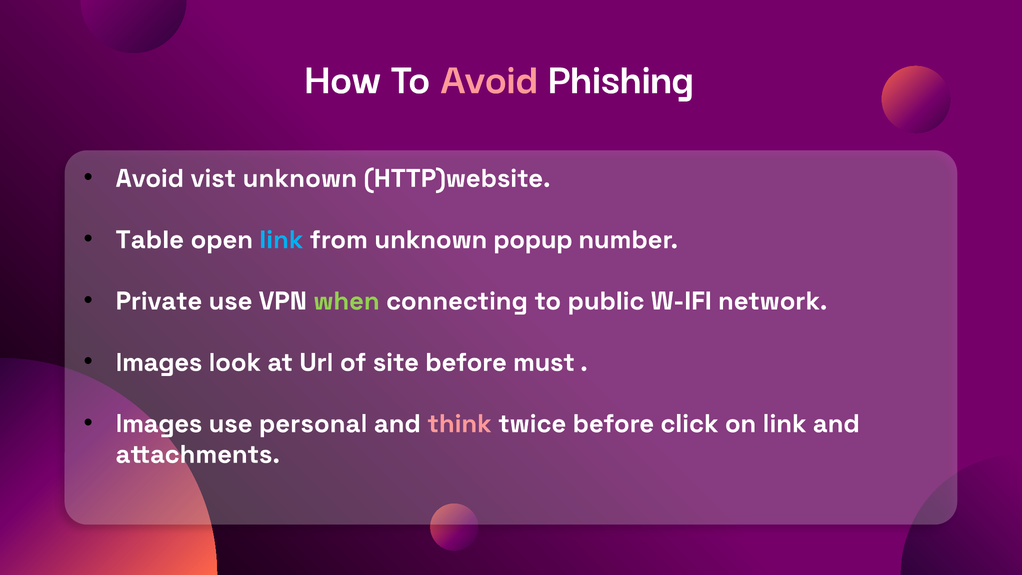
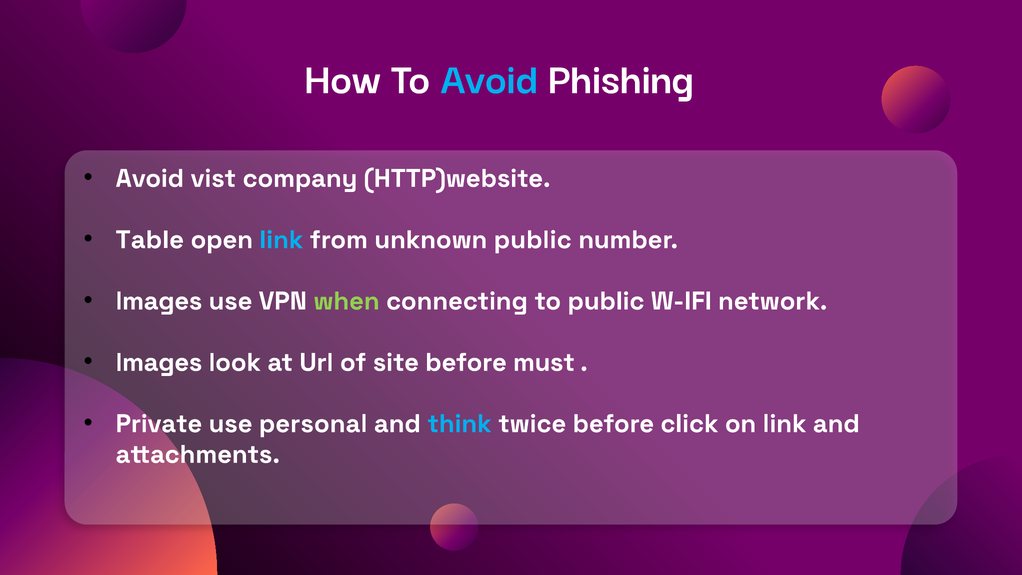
Avoid colour: pink -> light blue (489, 78)
vist unknown: unknown -> company (300, 178)
unknown popup: popup -> public (533, 240)
Private: Private -> Images (159, 301)
Images: Images -> Private (159, 424)
think colour: pink -> light blue (459, 424)
